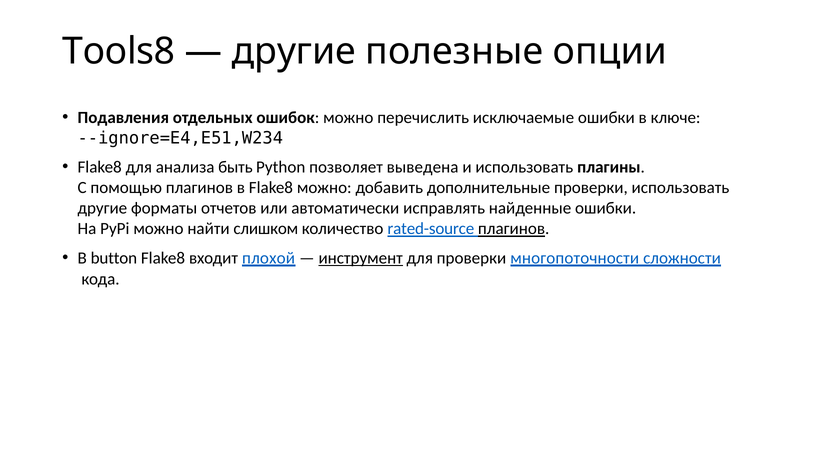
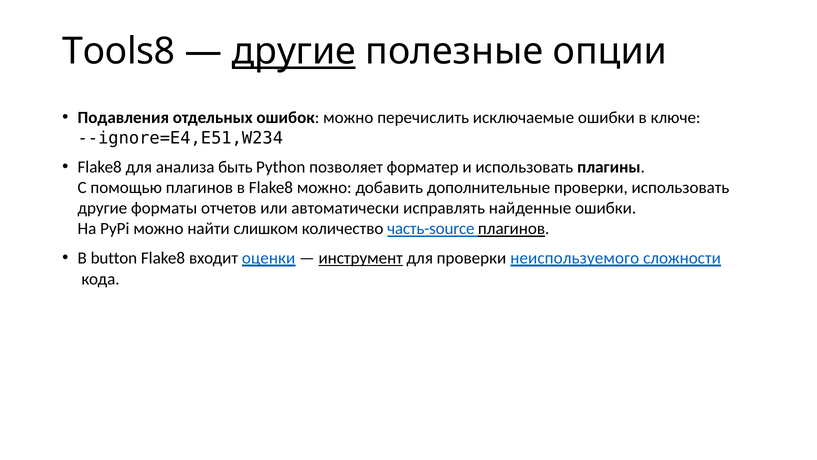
другие underline: none -> present (294, 52)
выведена: выведена -> форматер (423, 167)
rated-source: rated-source -> часть-source (431, 229)
плохой: плохой -> оценки (269, 258)
многопоточности: многопоточности -> неиспользуемого (575, 258)
